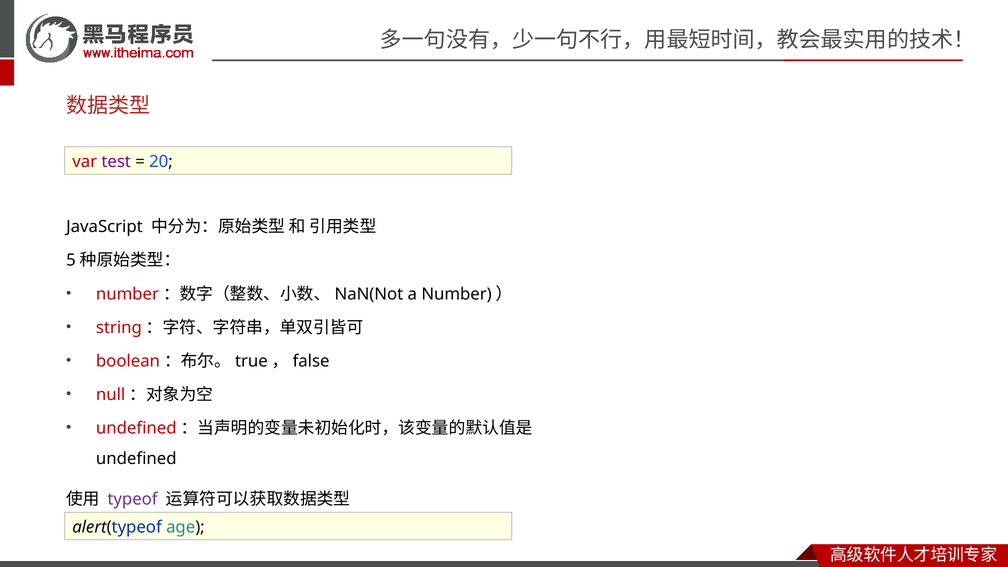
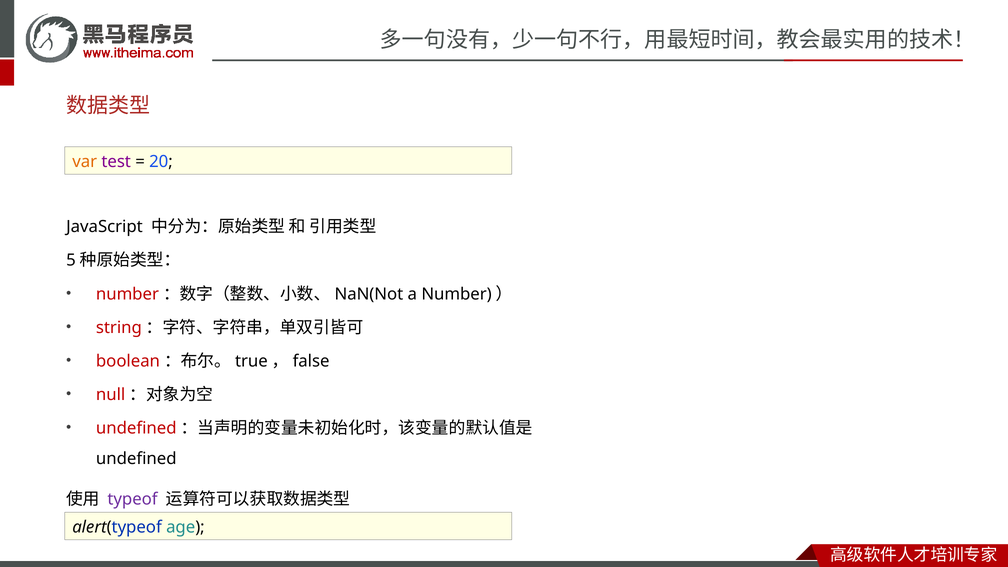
var colour: red -> orange (85, 162)
